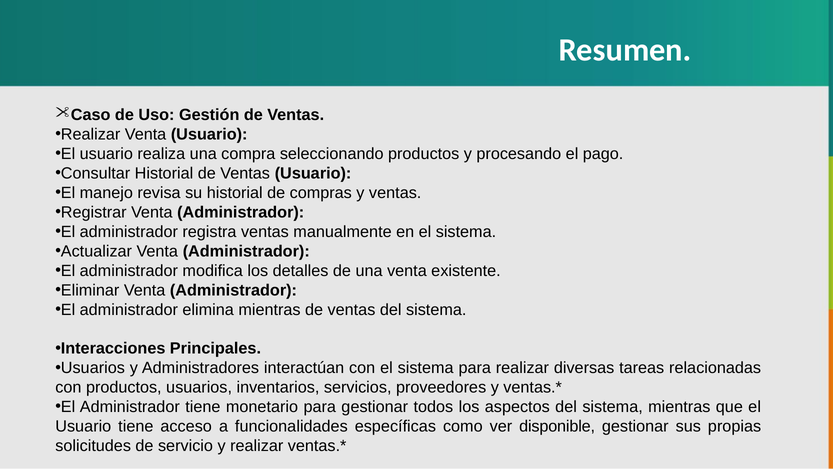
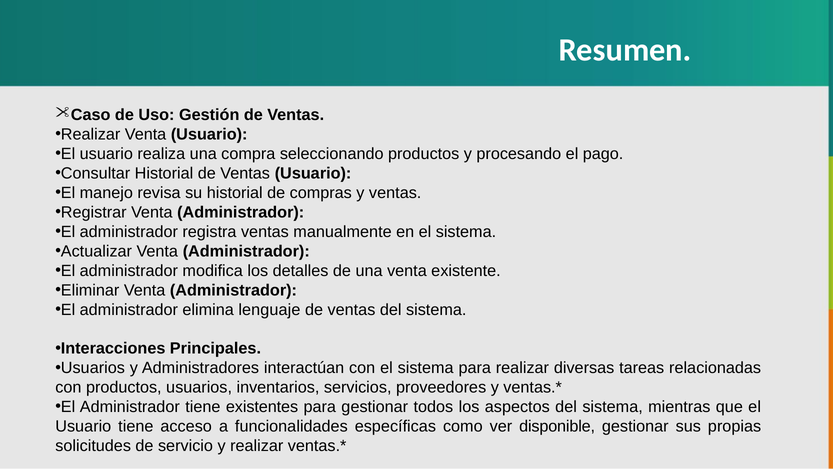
elimina mientras: mientras -> lenguaje (269, 309)
monetario: monetario -> existentes (262, 407)
